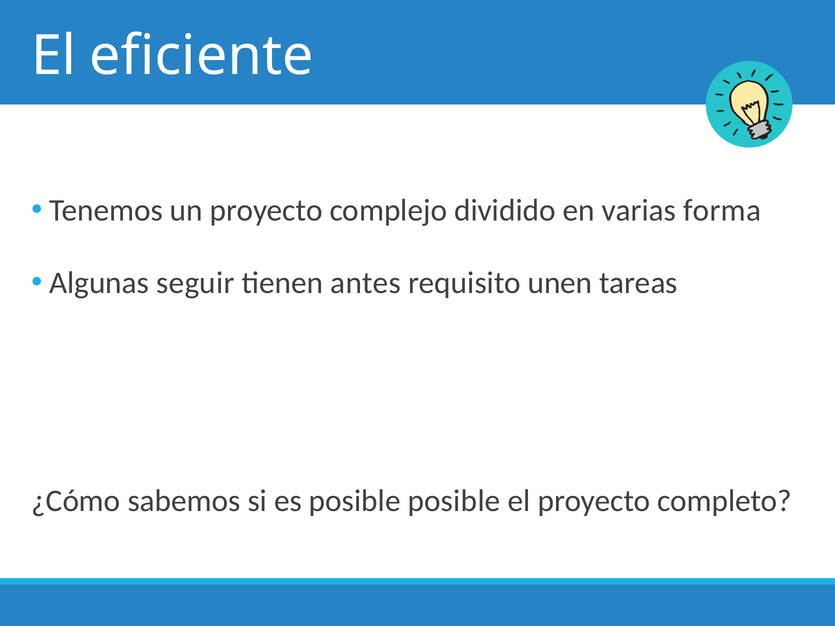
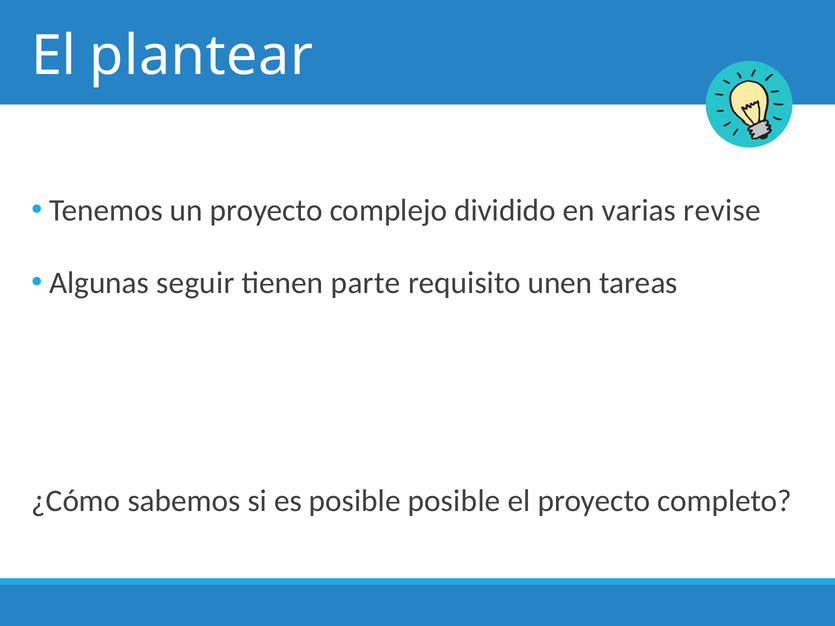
eficiente: eficiente -> plantear (201, 56)
forma: forma -> revise (722, 211)
antes: antes -> parte (366, 283)
